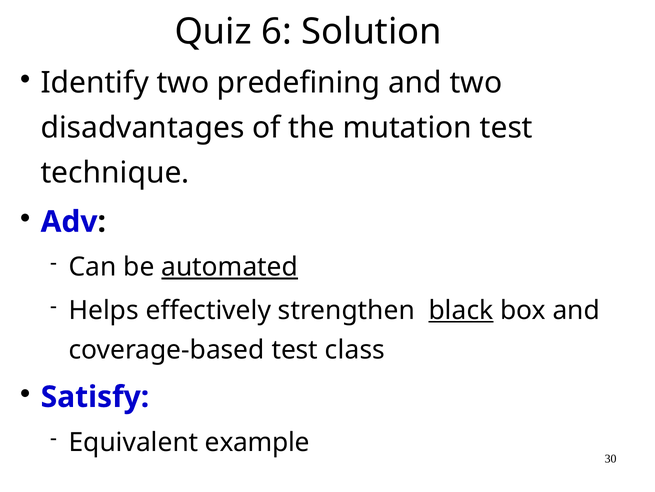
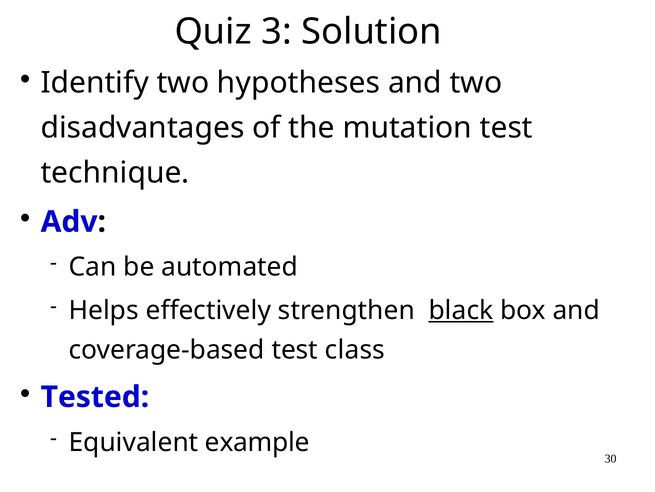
6: 6 -> 3 (276, 32)
predefining: predefining -> hypotheses (299, 83)
automated underline: present -> none (230, 267)
Satisfy: Satisfy -> Tested (95, 396)
